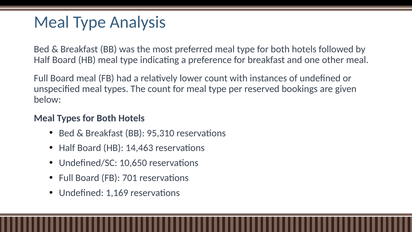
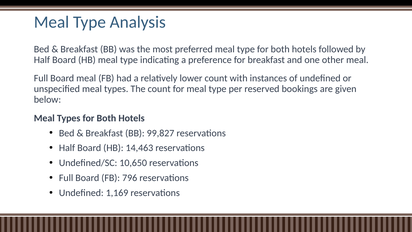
95,310: 95,310 -> 99,827 (161, 133)
701: 701 -> 796 (130, 178)
